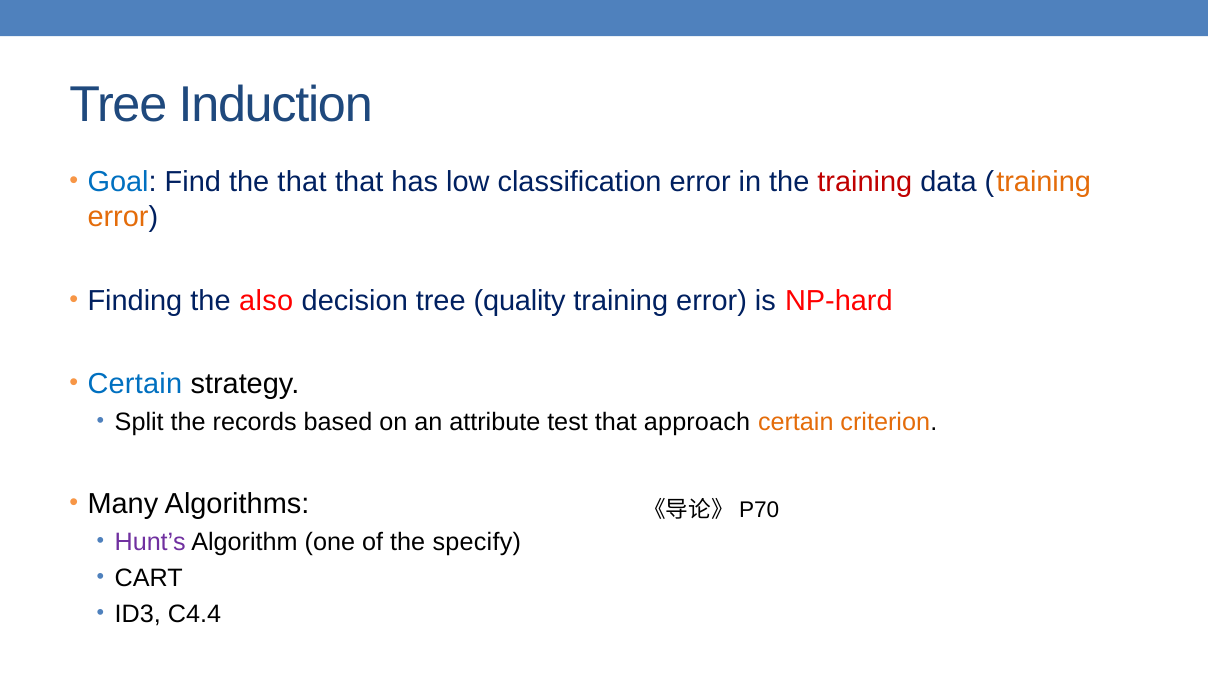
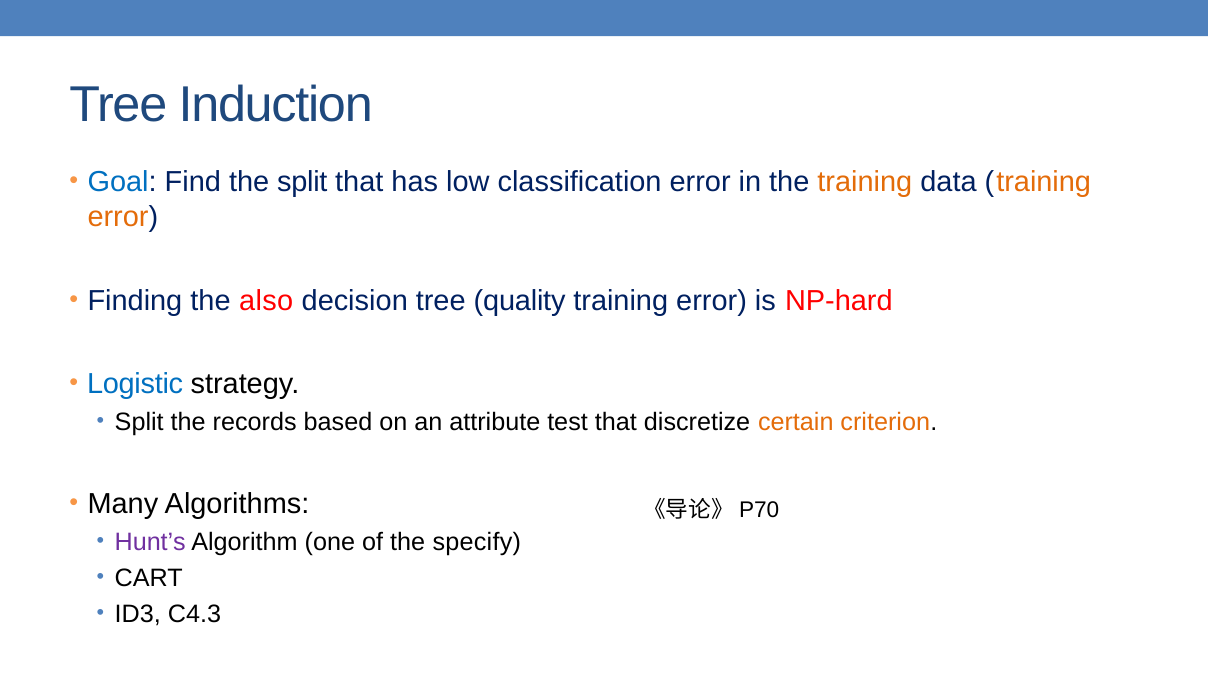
the that: that -> split (302, 182)
training colour: red -> orange (865, 182)
Certain: Certain -> Logistic (135, 384)
approach: approach -> discretize (697, 422)
C4.4: C4.4 -> C4.3 (194, 615)
